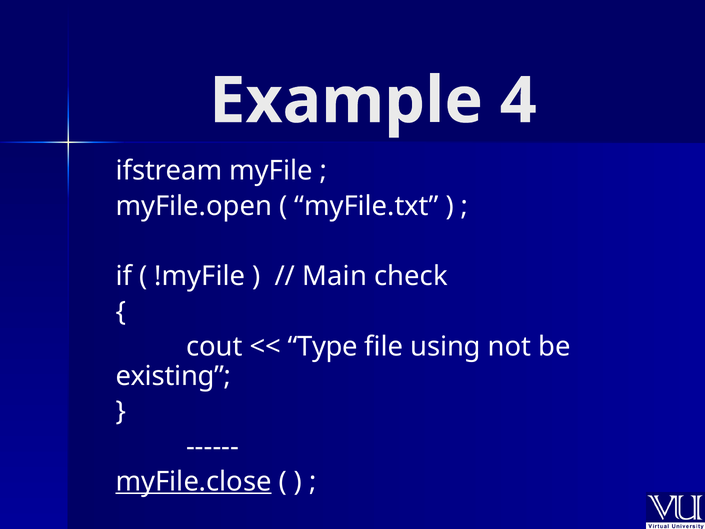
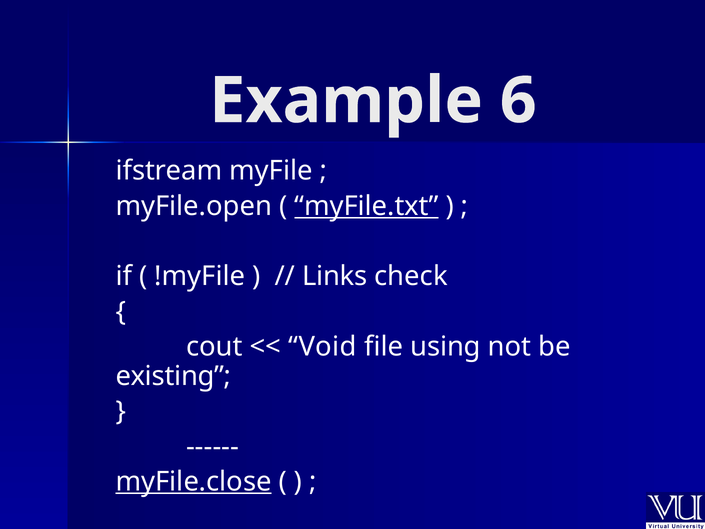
4: 4 -> 6 (518, 101)
myFile.txt underline: none -> present (366, 206)
Main: Main -> Links (335, 276)
Type: Type -> Void (322, 346)
